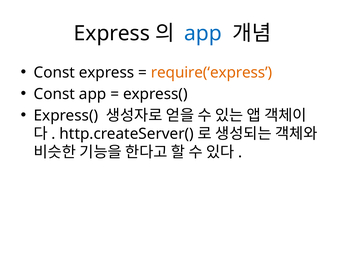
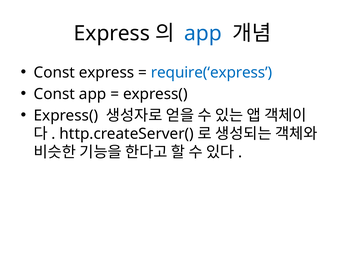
require(‘express colour: orange -> blue (212, 72)
